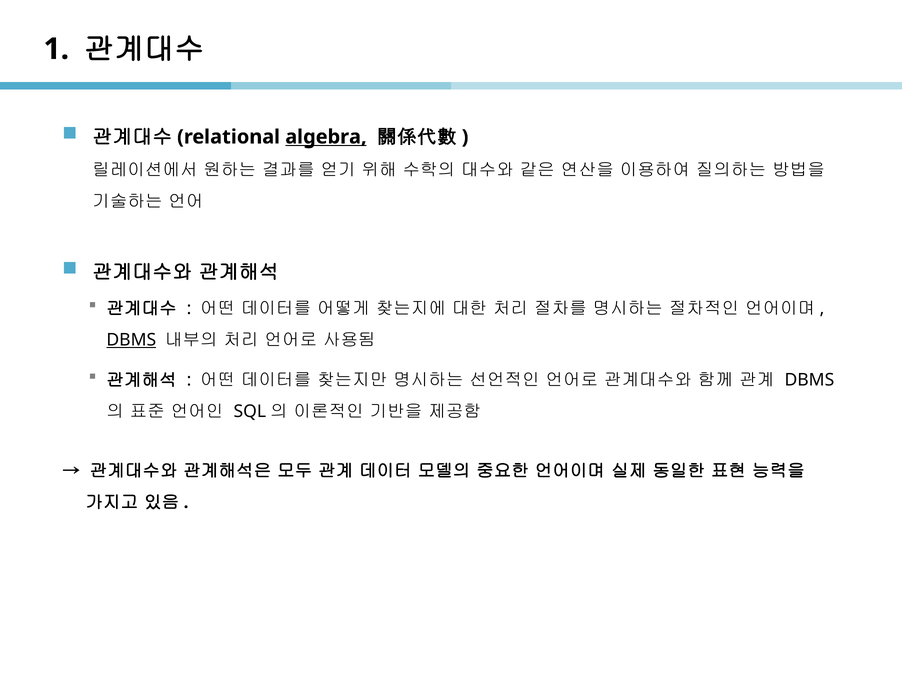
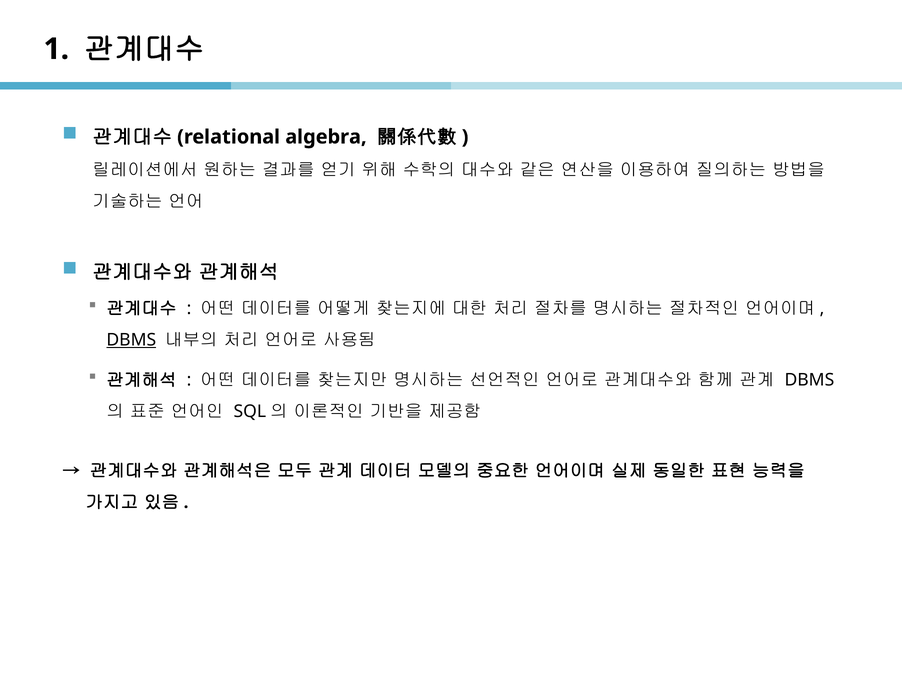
algebra underline: present -> none (326, 137)
